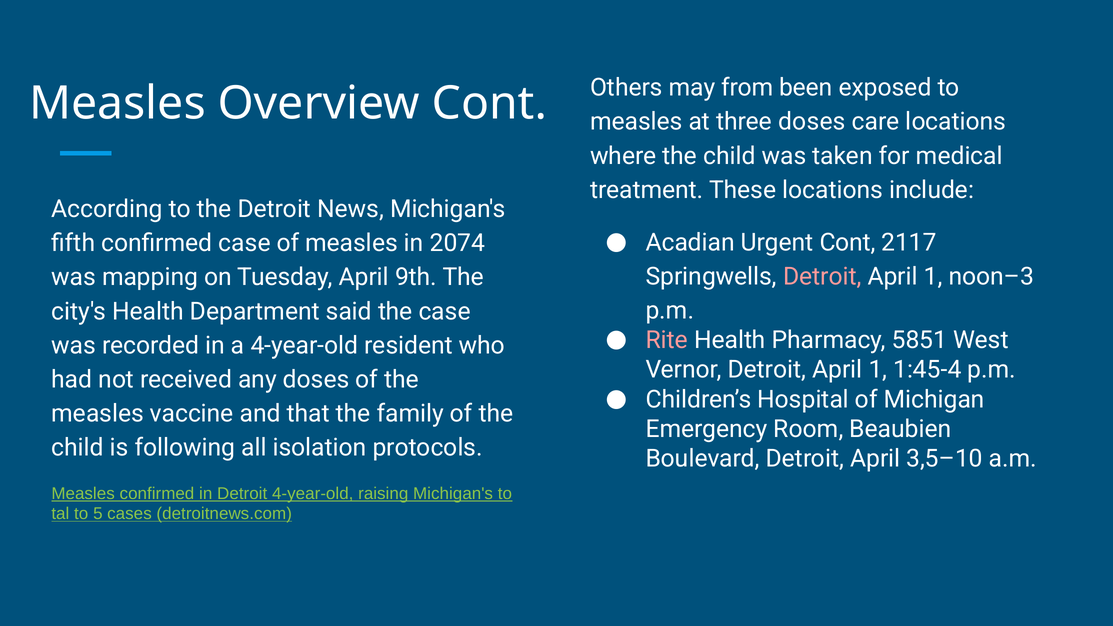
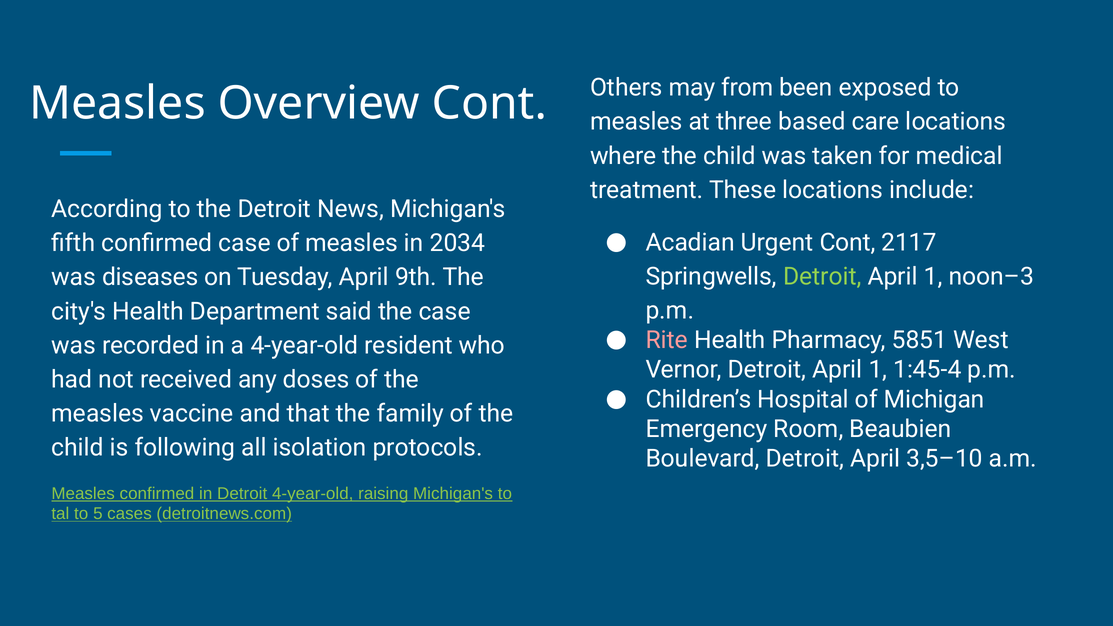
three doses: doses -> based (812, 122)
2074: 2074 -> 2034 (457, 243)
Detroit colour: pink -> light green (822, 277)
mapping: mapping -> diseases (150, 277)
